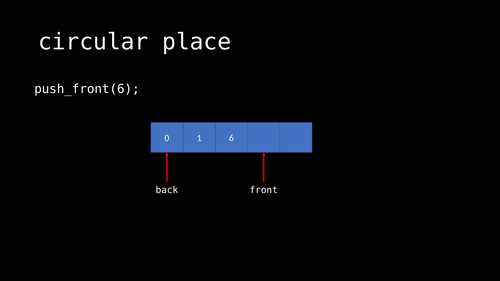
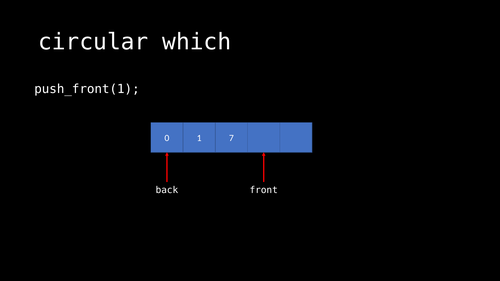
place: place -> which (197, 42)
push_front(6: push_front(6 -> push_front(1 (87, 89)
6: 6 -> 7 (231, 138)
